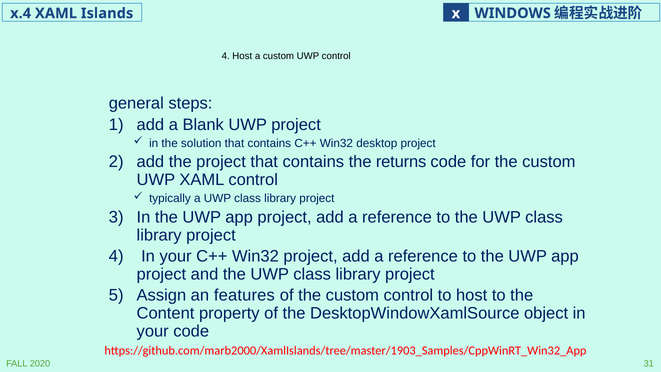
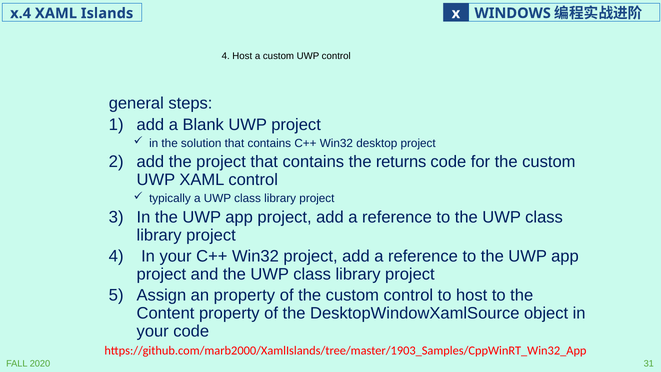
an features: features -> property (244, 295)
